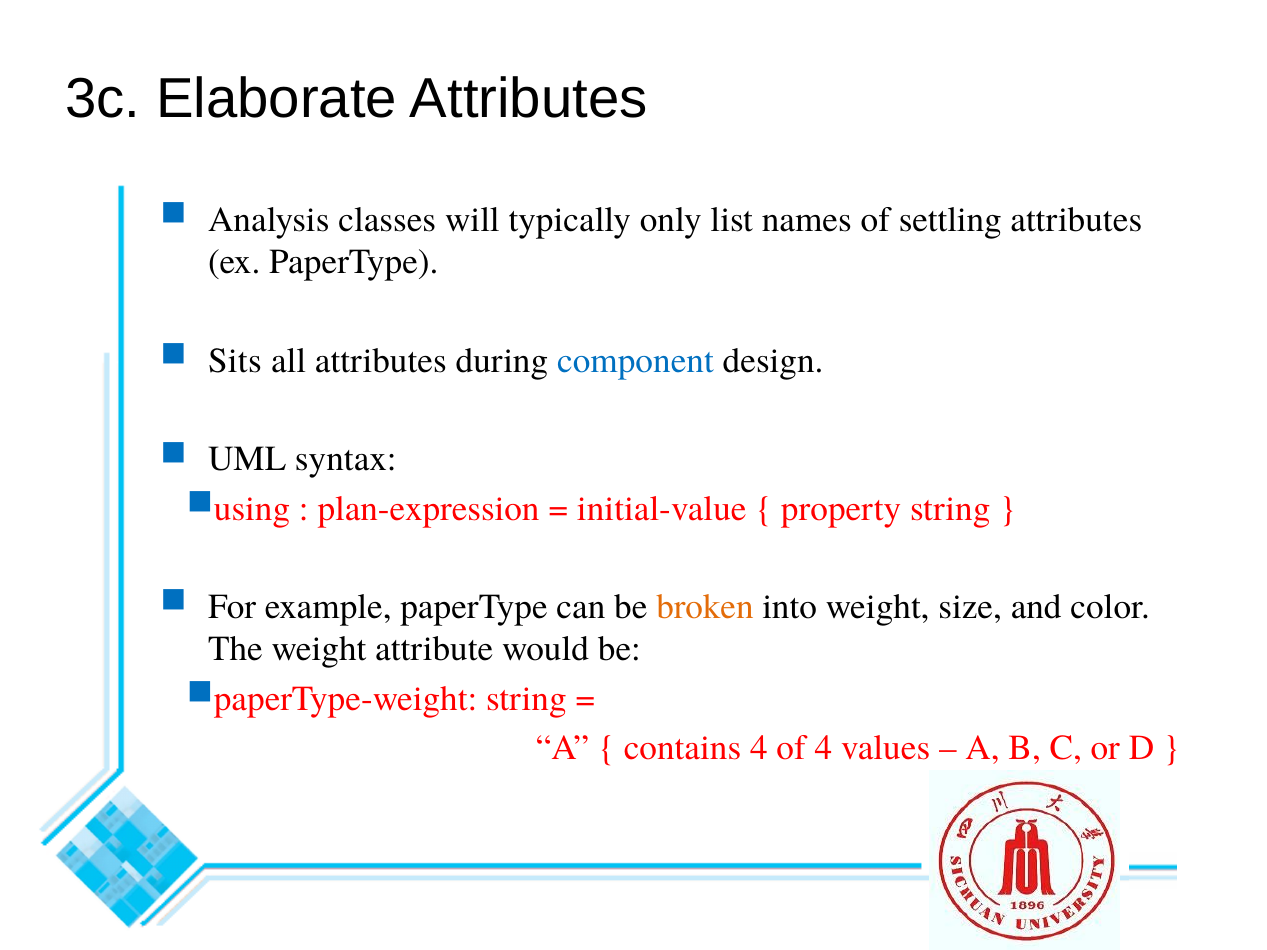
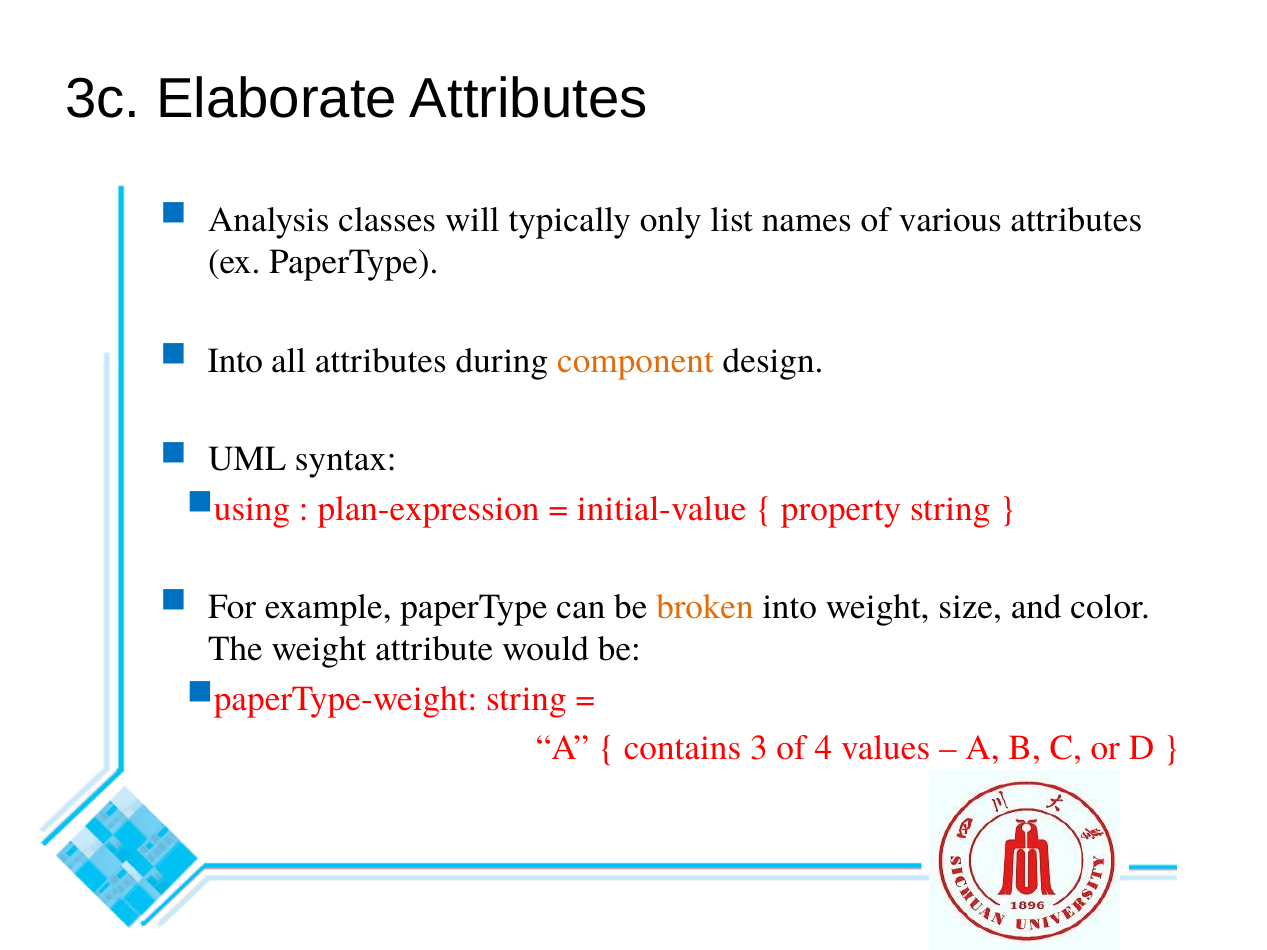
settling: settling -> various (950, 220)
Sits: Sits -> Into (235, 361)
component colour: blue -> orange (635, 361)
contains 4: 4 -> 3 (759, 748)
